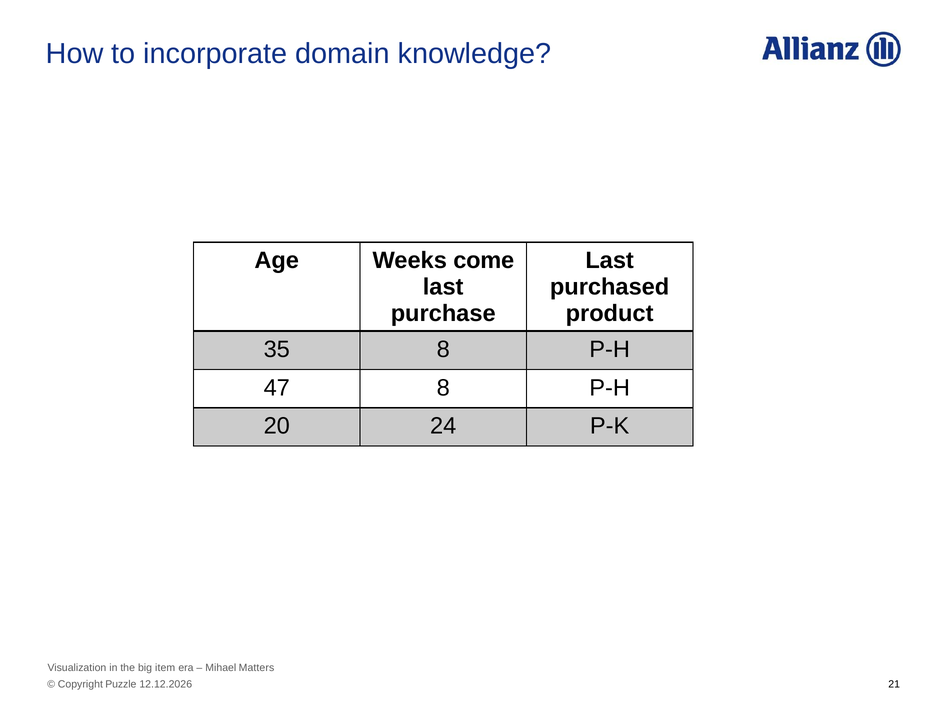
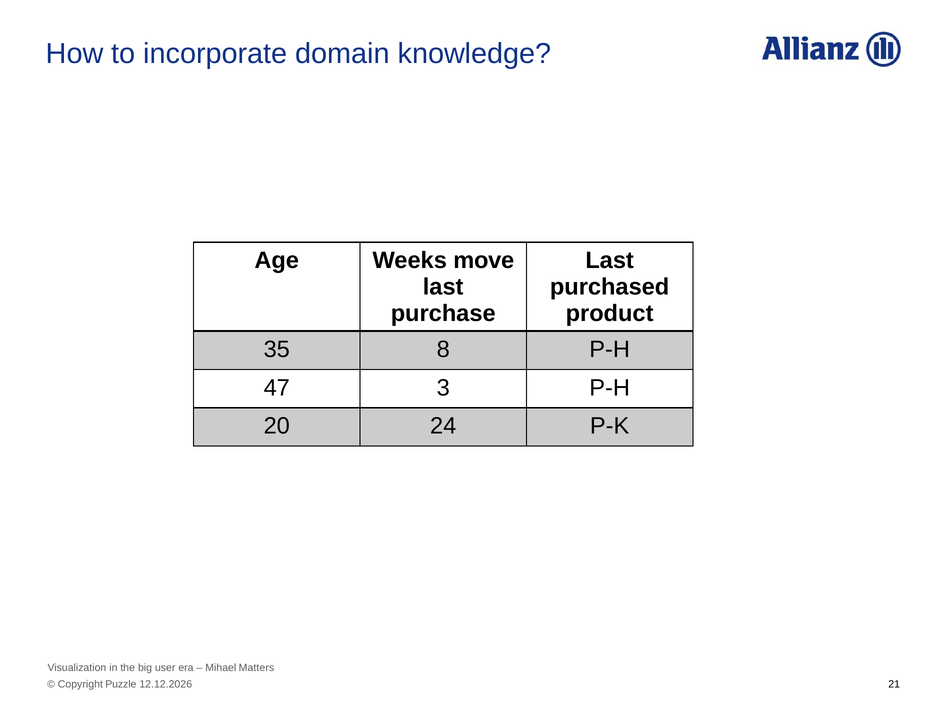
come: come -> move (484, 260)
47 8: 8 -> 3 (443, 388)
item: item -> user (165, 667)
